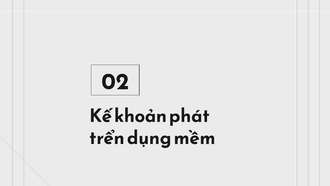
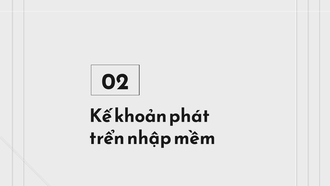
dụng: dụng -> nhập (149, 138)
